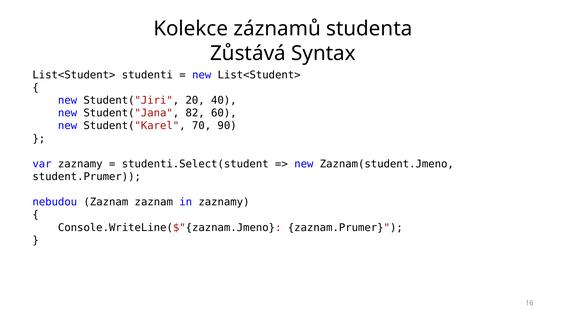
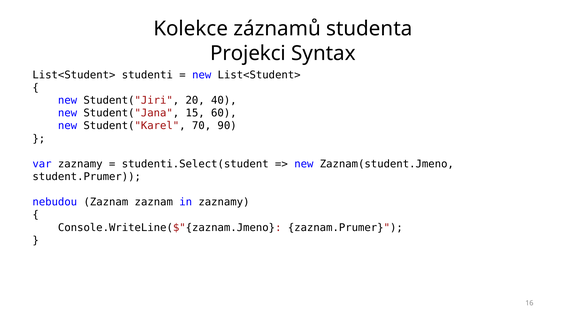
Zůstává: Zůstává -> Projekci (248, 53)
82: 82 -> 15 (195, 113)
